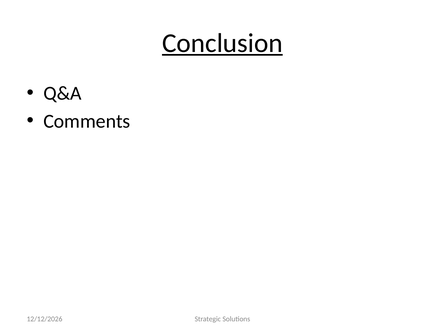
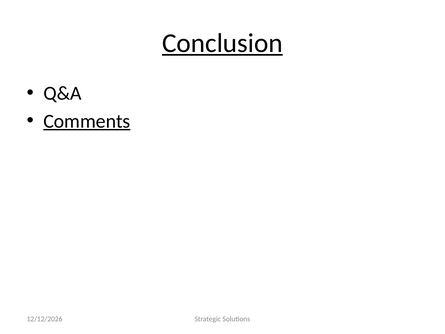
Comments underline: none -> present (87, 121)
